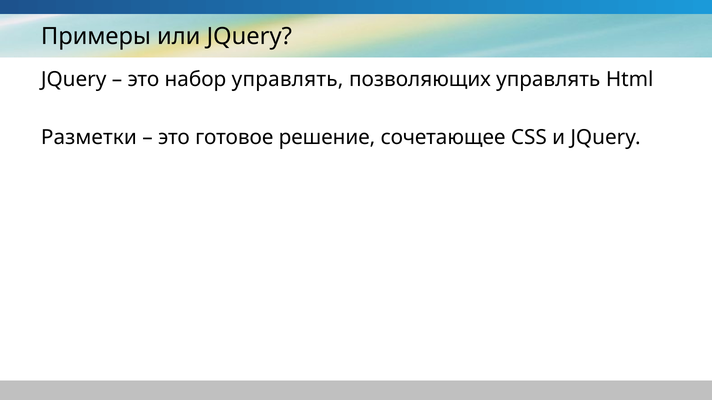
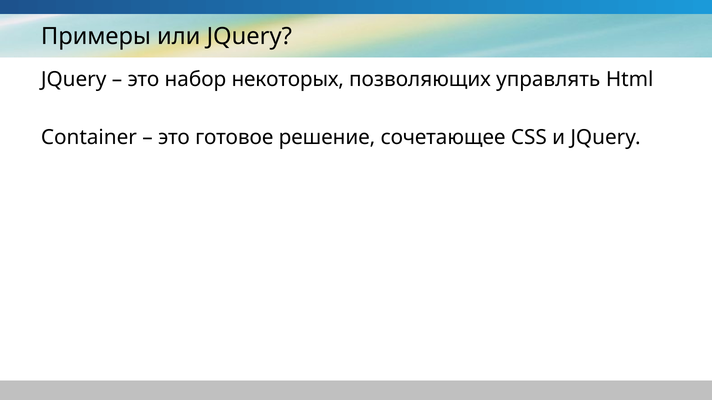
набор управлять: управлять -> некоторых (288, 79)
Разметки: Разметки -> Container (89, 138)
